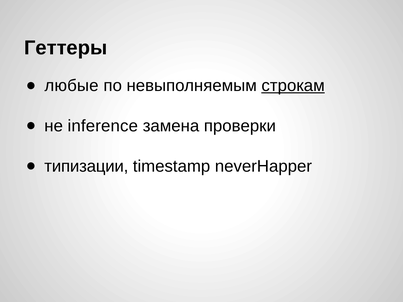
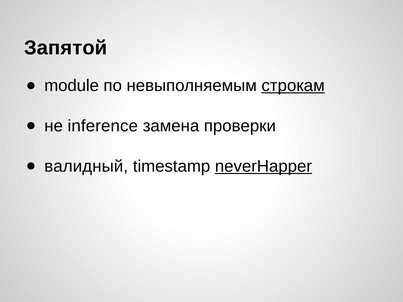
Геттеры: Геттеры -> Запятой (66, 48)
любые: любые -> module (72, 86)
типизации: типизации -> валидный (86, 166)
neverHapper underline: none -> present (263, 166)
